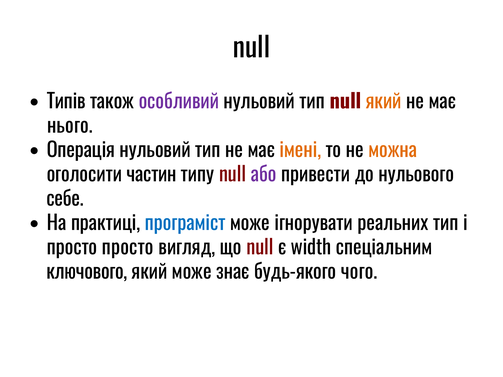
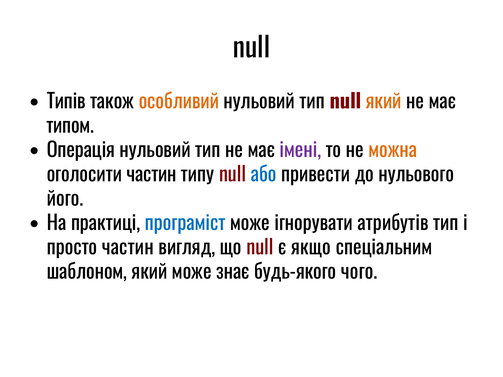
особливий colour: purple -> orange (179, 102)
нього: нього -> типом (70, 126)
імені colour: orange -> purple (300, 151)
або colour: purple -> blue (264, 175)
себе: себе -> його (65, 199)
реальних: реальних -> атрибутів (393, 224)
просто просто: просто -> частин (128, 248)
width: width -> якщо (311, 248)
ключового: ключового -> шаблоном (87, 272)
